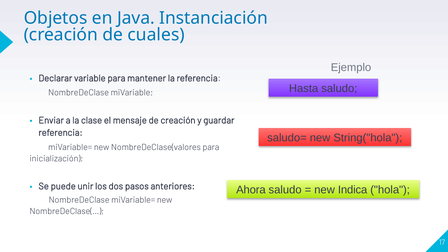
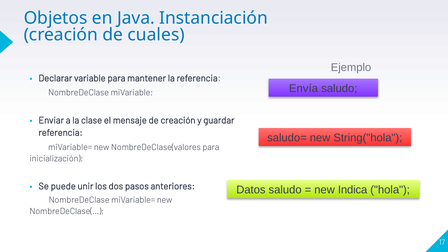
Hasta: Hasta -> Envía (304, 89)
Ahora: Ahora -> Datos (251, 190)
